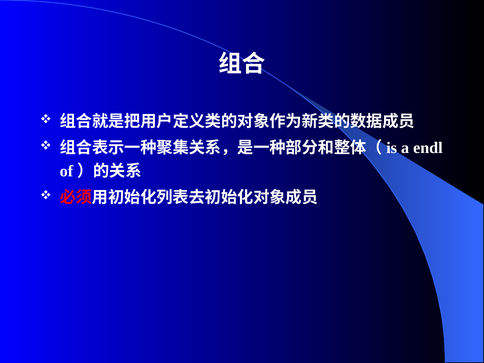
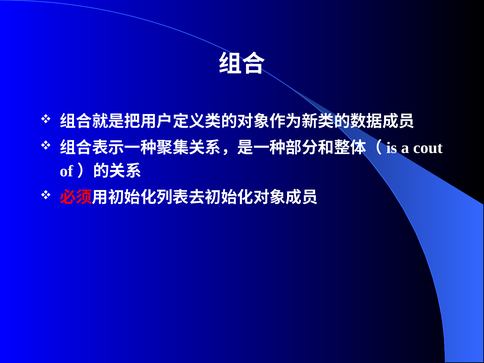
endl: endl -> cout (428, 148)
